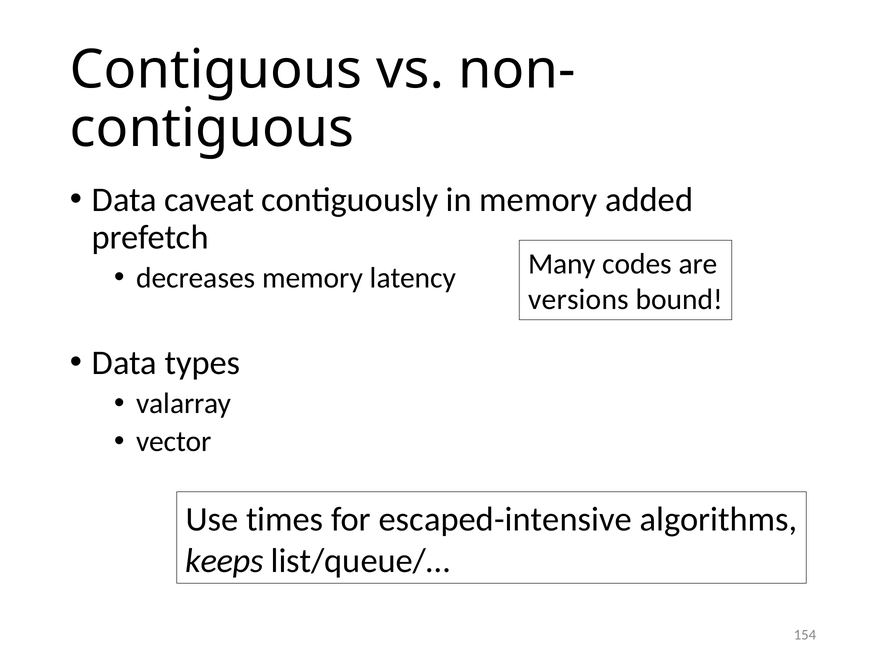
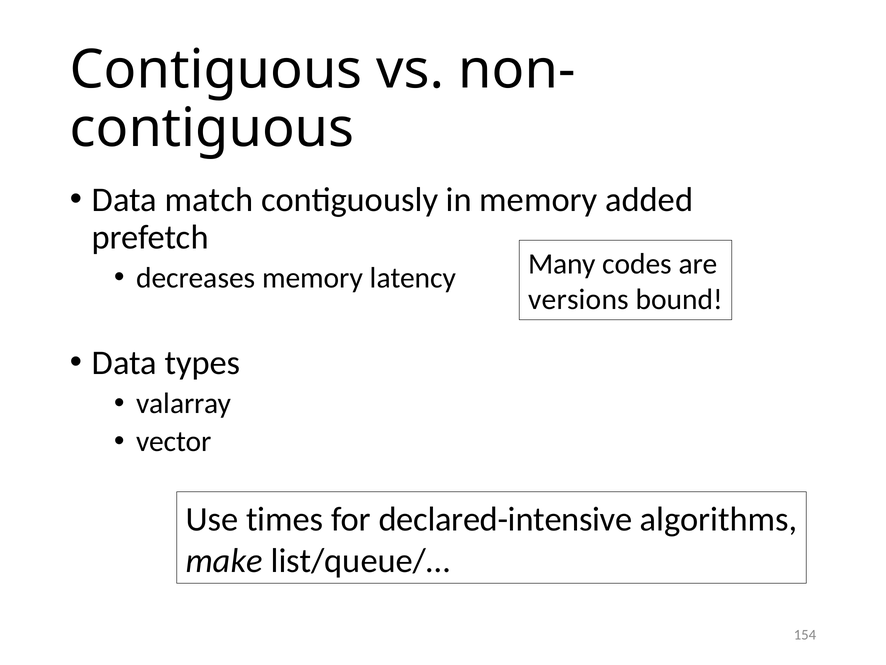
caveat: caveat -> match (209, 200)
escaped-intensive: escaped-intensive -> declared-intensive (506, 519)
keeps: keeps -> make (224, 560)
